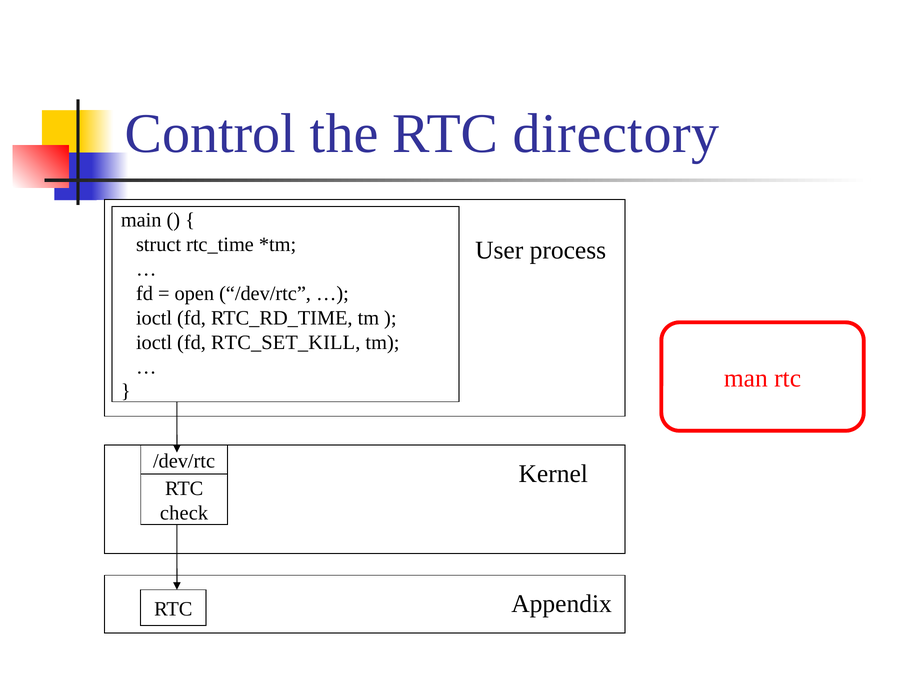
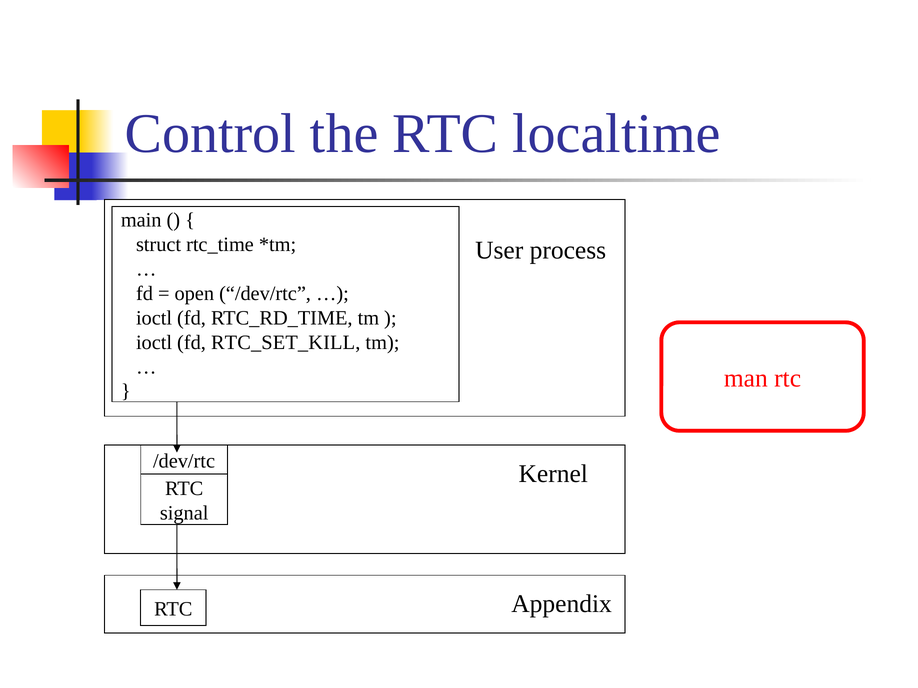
directory: directory -> localtime (616, 134)
check: check -> signal (184, 513)
